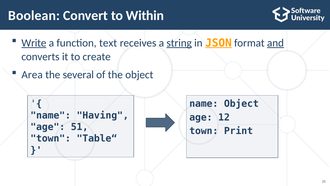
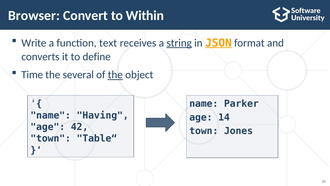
Boolean: Boolean -> Browser (34, 16)
Write underline: present -> none (34, 43)
and underline: present -> none (275, 43)
create: create -> define (97, 57)
Area: Area -> Time (32, 75)
the underline: none -> present (115, 75)
name Object: Object -> Parker (241, 104)
12: 12 -> 14 (224, 117)
51: 51 -> 42 (80, 127)
Print: Print -> Jones (238, 131)
